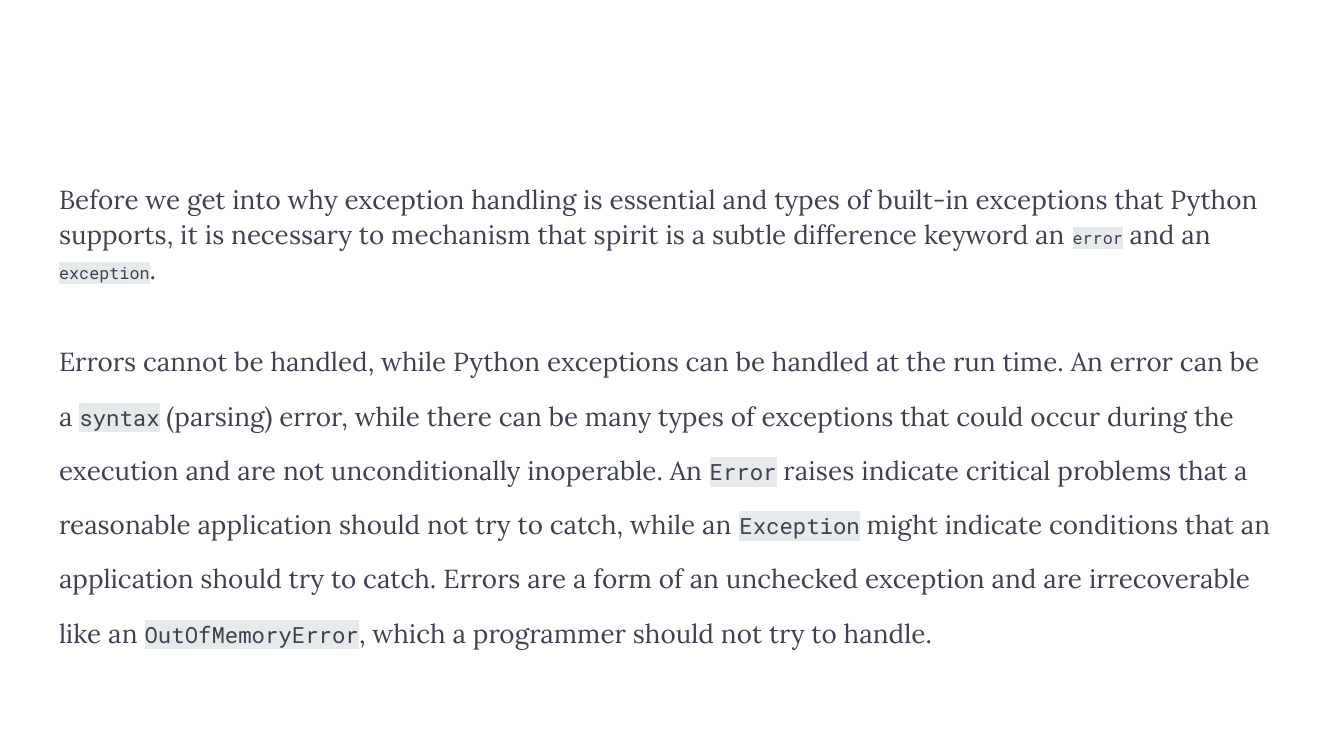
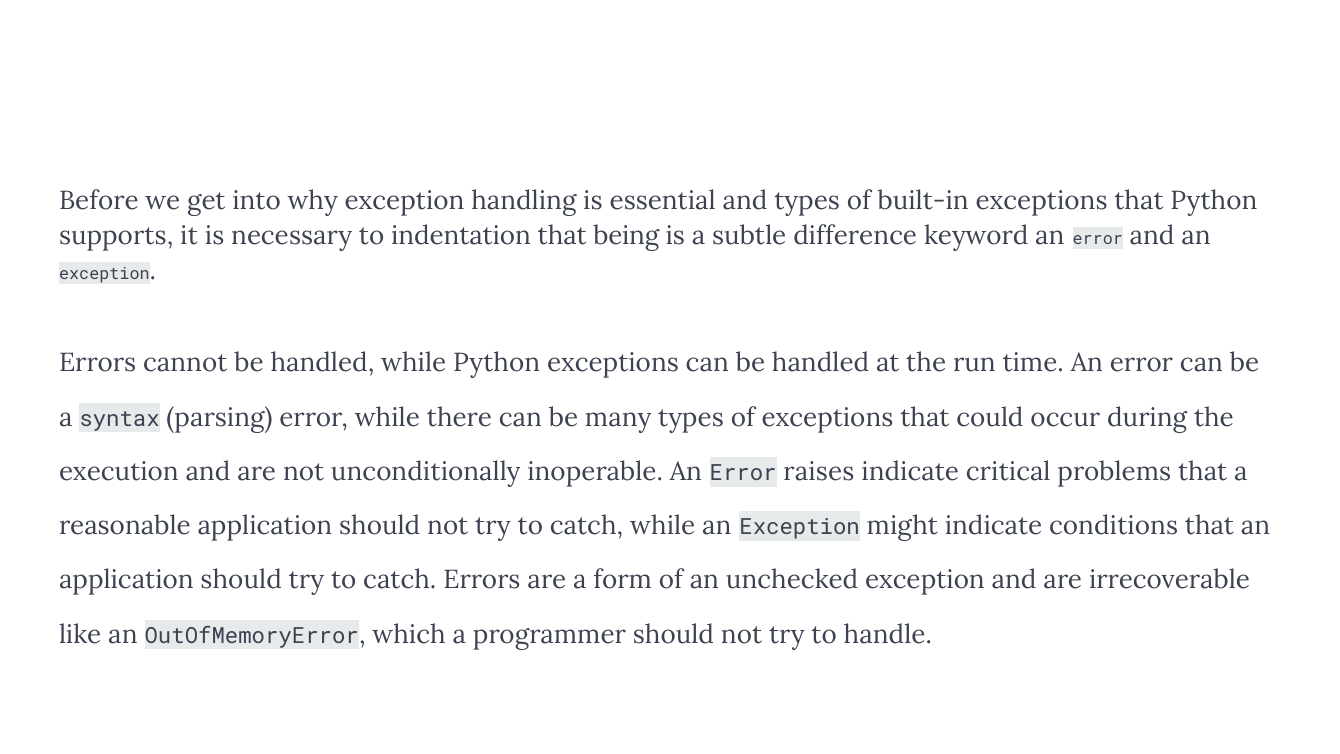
mechanism: mechanism -> indentation (461, 236)
spirit: spirit -> being (626, 236)
